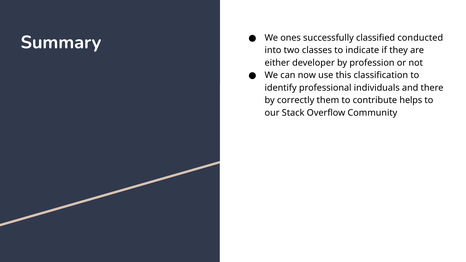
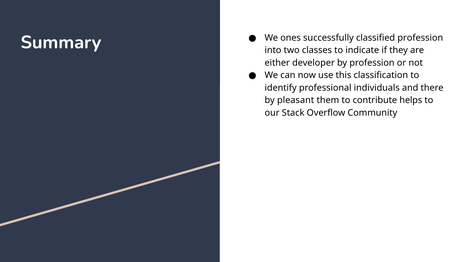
classified conducted: conducted -> profession (420, 38)
correctly: correctly -> pleasant (296, 100)
